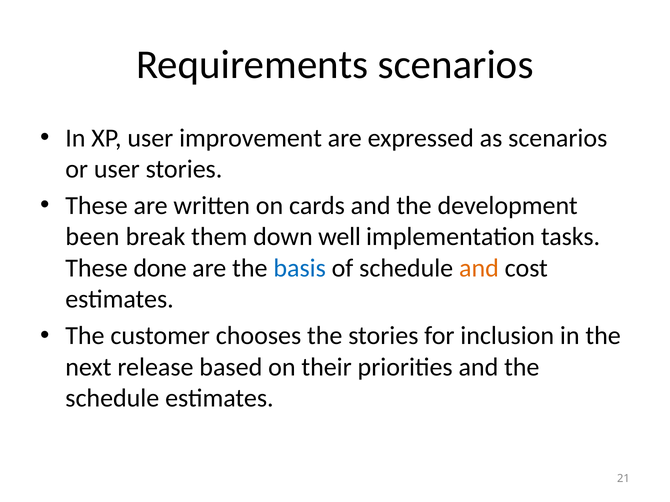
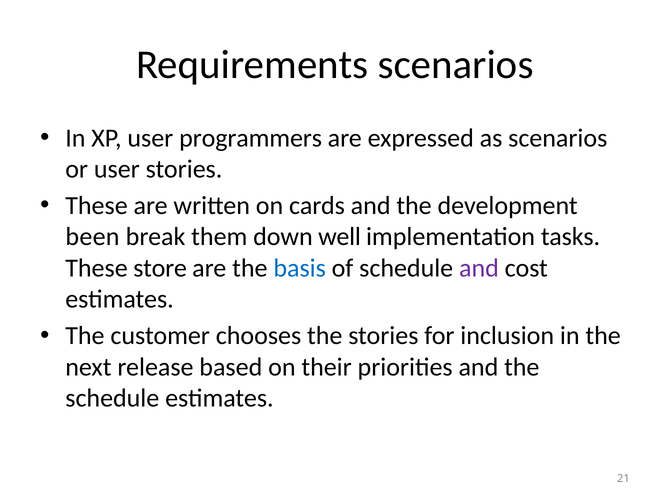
improvement: improvement -> programmers (251, 138)
done: done -> store (160, 268)
and colour: orange -> purple (479, 268)
